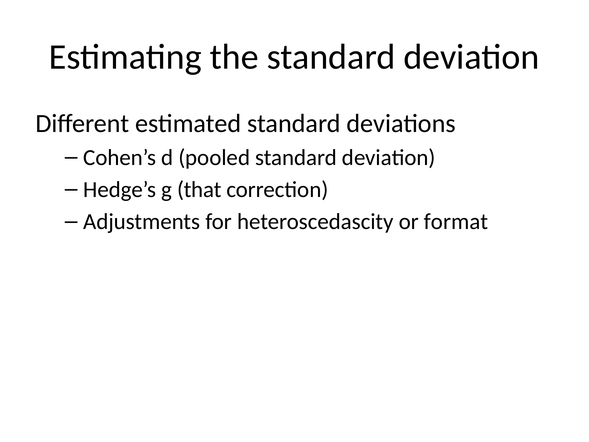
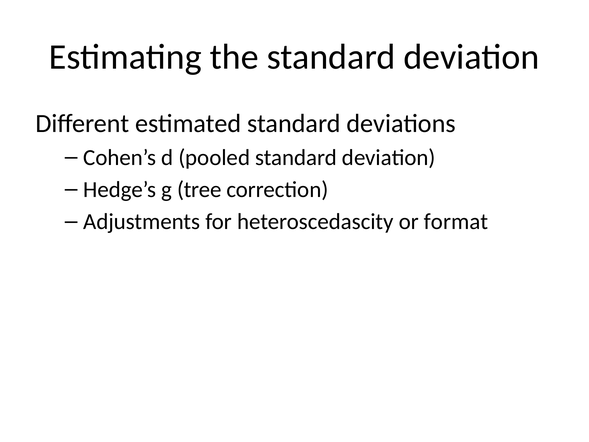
that: that -> tree (199, 189)
